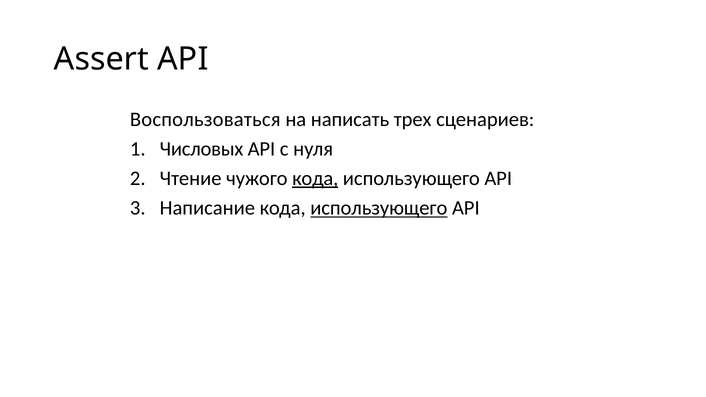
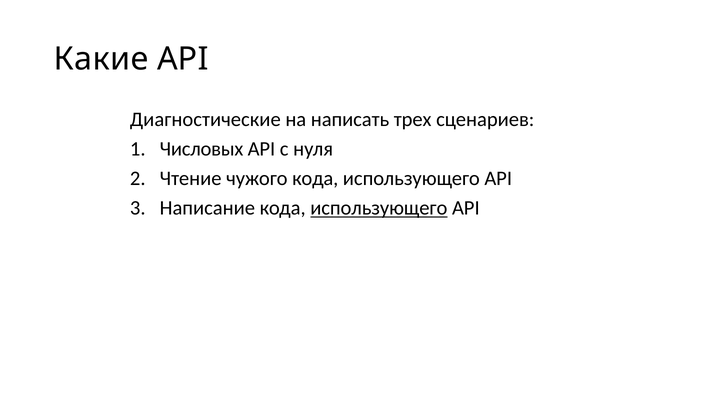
Assert: Assert -> Какие (101, 59)
Воспользоваться: Воспользоваться -> Диагностические (205, 119)
кода underline: present -> none (315, 179)
